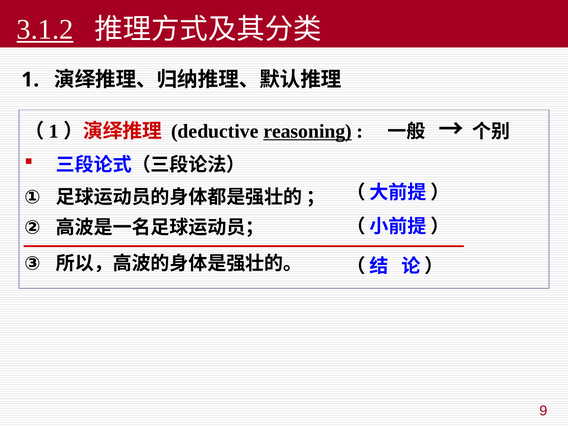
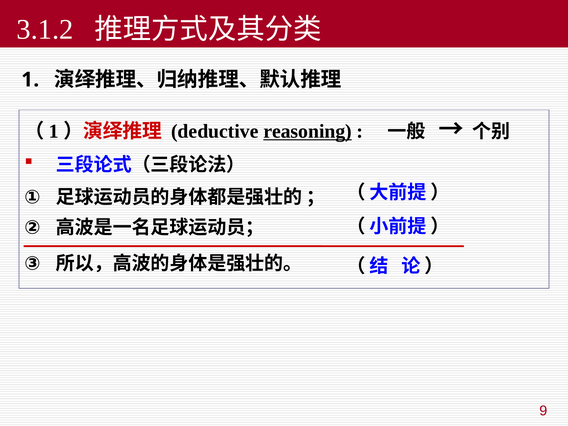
3.1.2 underline: present -> none (45, 30)
